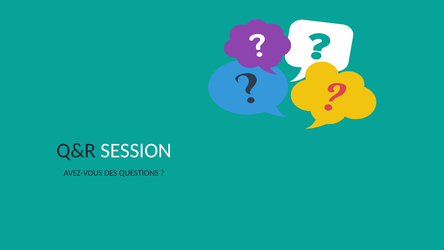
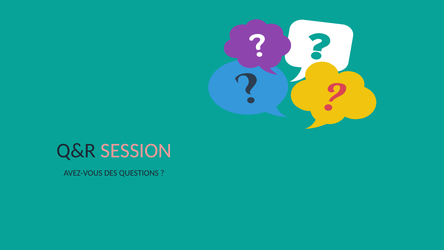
SESSION colour: white -> pink (136, 150)
